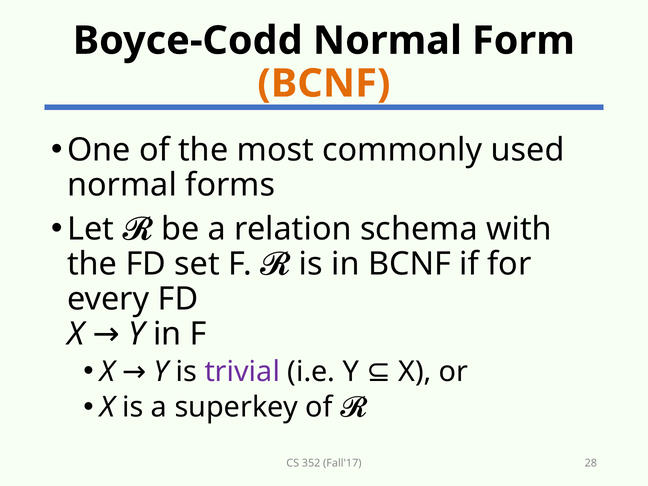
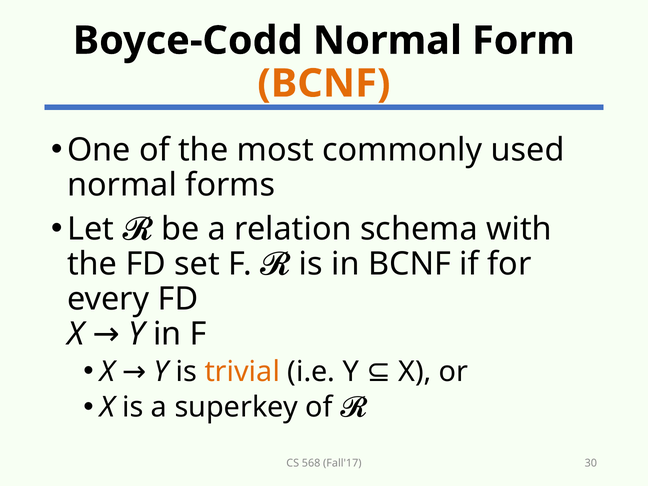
trivial colour: purple -> orange (242, 372)
352: 352 -> 568 (311, 463)
28: 28 -> 30 (591, 463)
